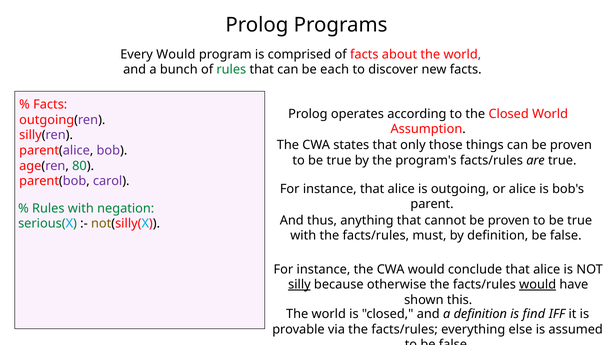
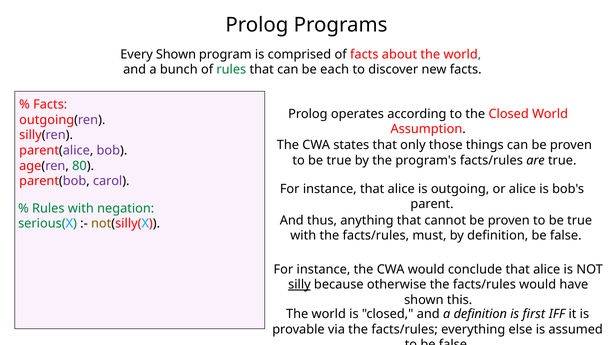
Every Would: Would -> Shown (176, 54)
would underline: present -> none (538, 284)
find: find -> first (534, 314)
